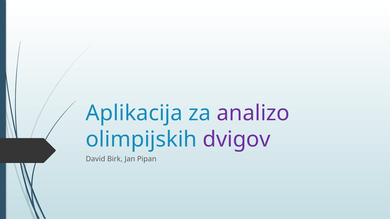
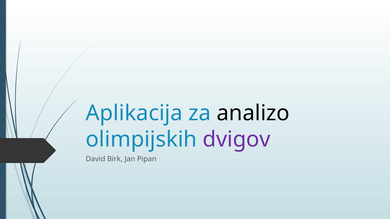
analizo colour: purple -> black (253, 113)
